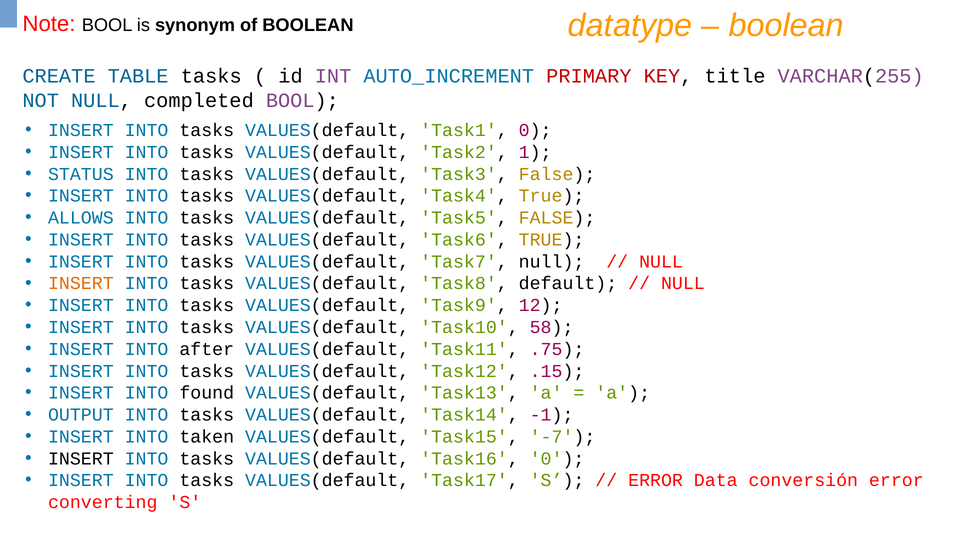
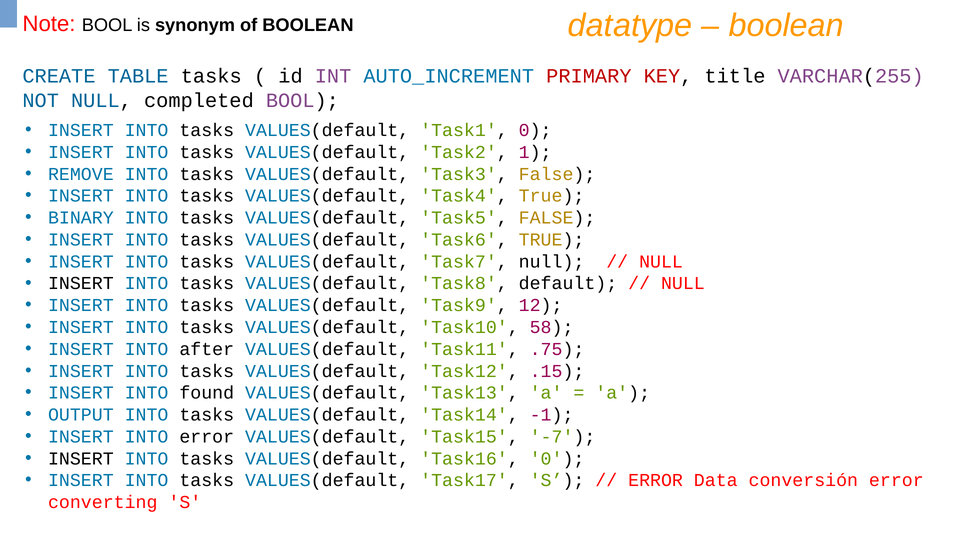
STATUS: STATUS -> REMOVE (81, 174)
ALLOWS: ALLOWS -> BINARY (81, 218)
INSERT colour: orange -> black (81, 284)
INTO taken: taken -> error (207, 437)
